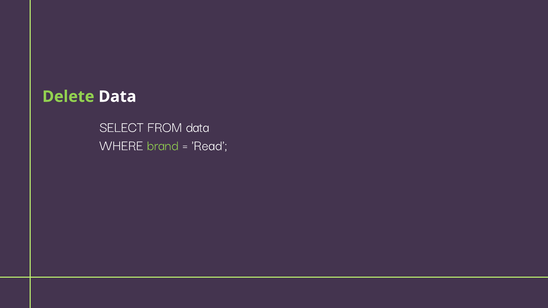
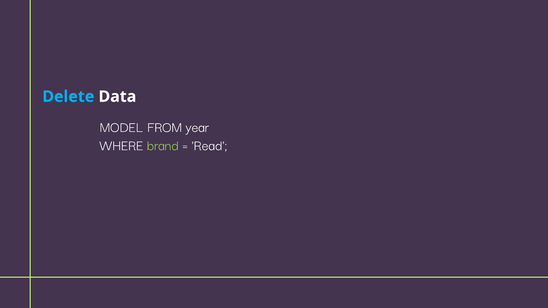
Delete colour: light green -> light blue (68, 97)
SELECT: SELECT -> MODEL (121, 127)
FROM data: data -> year (197, 127)
